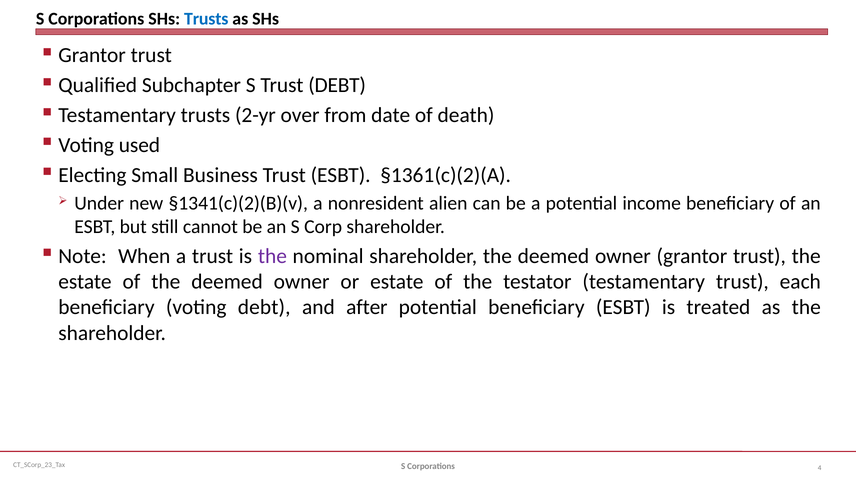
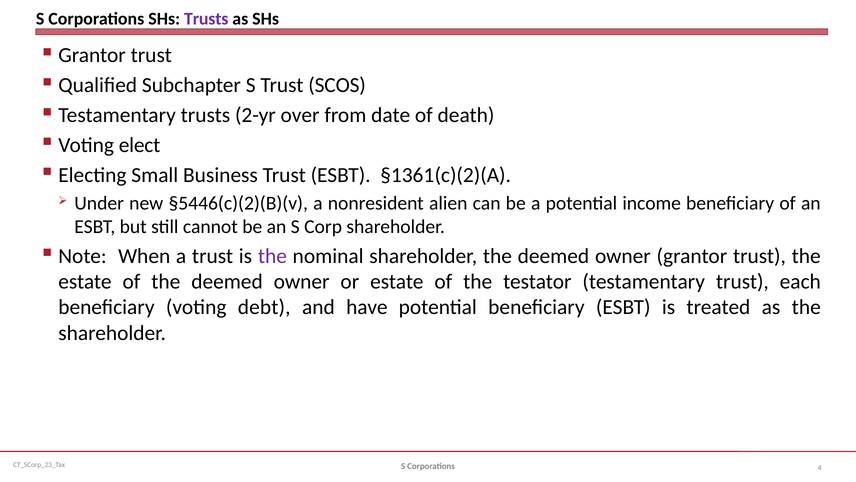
Trusts colour: blue -> purple (206, 19)
Trust DEBT: DEBT -> SCOS (337, 85)
used: used -> elect (140, 145)
§1341(c)(2)(B)(v: §1341(c)(2)(B)(v -> §5446(c)(2)(B)(v (238, 203)
after: after -> have (367, 307)
